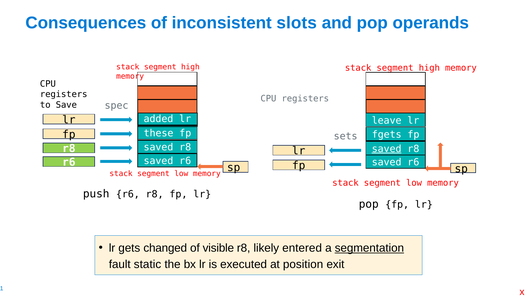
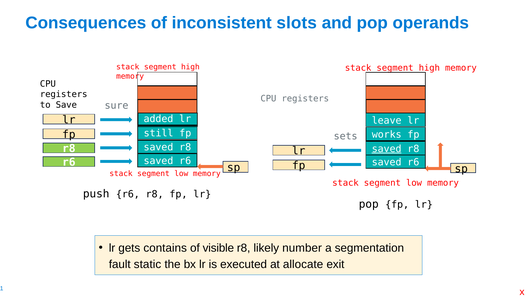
spec: spec -> sure (117, 106)
these: these -> still (159, 133)
fgets: fgets -> works (387, 135)
changed: changed -> contains (165, 248)
entered: entered -> number (302, 248)
segmentation underline: present -> none (369, 248)
position: position -> allocate (303, 265)
